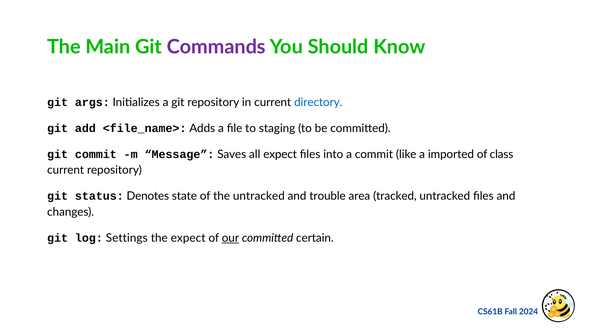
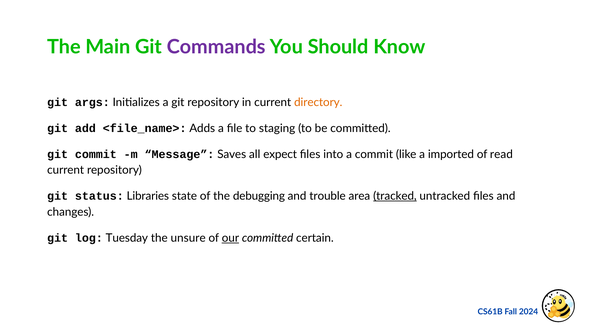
directory colour: blue -> orange (318, 102)
class: class -> read (501, 154)
Denotes: Denotes -> Libraries (148, 196)
the untracked: untracked -> debugging (259, 196)
tracked underline: none -> present (395, 196)
Settings: Settings -> Tuesday (127, 238)
the expect: expect -> unsure (188, 238)
